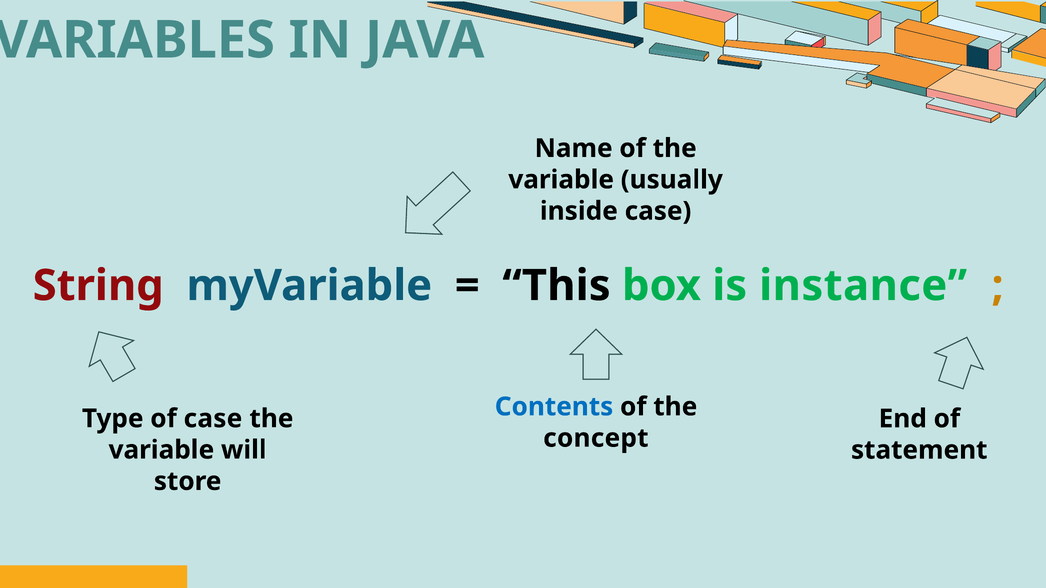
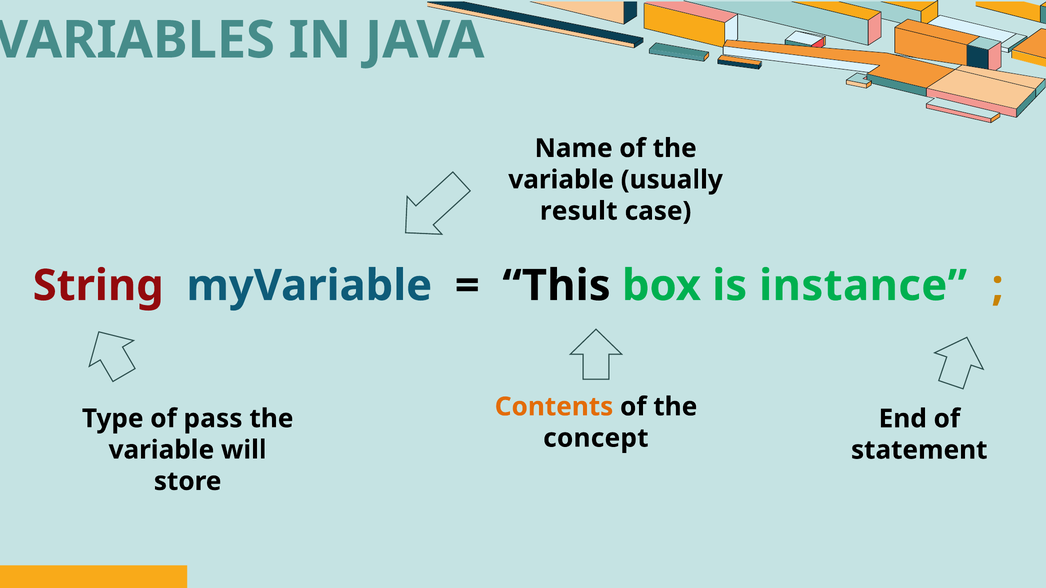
inside: inside -> result (579, 211)
Contents colour: blue -> orange (554, 407)
of case: case -> pass (213, 419)
